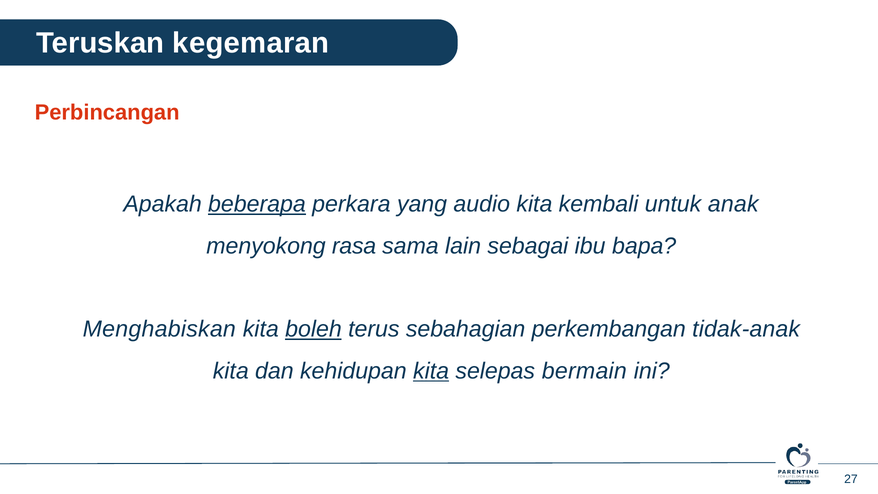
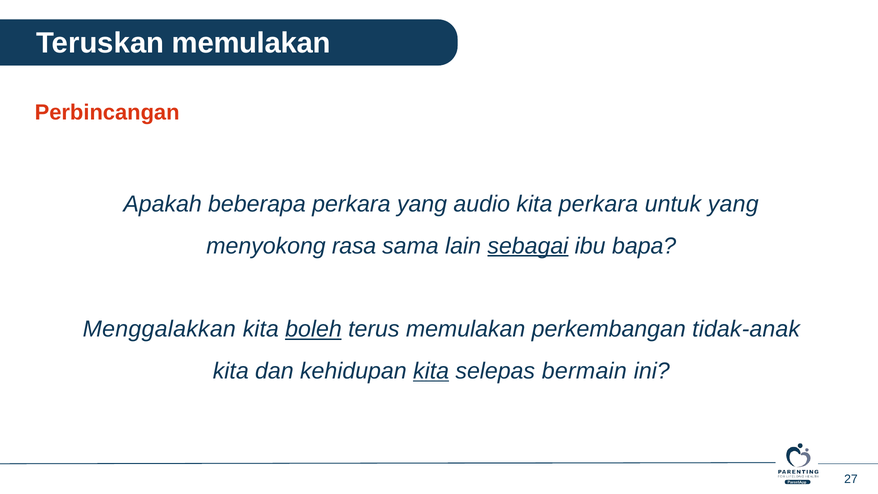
Teruskan kegemaran: kegemaran -> memulakan (251, 43)
beberapa underline: present -> none (257, 204)
kita kembali: kembali -> perkara (598, 204)
untuk anak: anak -> yang (733, 204)
sebagai underline: none -> present (528, 246)
Menghabiskan: Menghabiskan -> Menggalakkan (159, 329)
terus sebahagian: sebahagian -> memulakan (466, 329)
